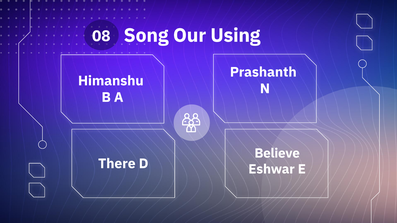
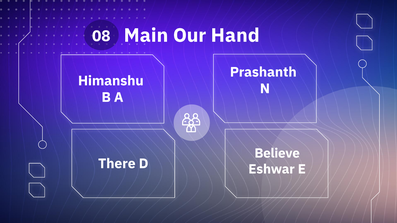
Song: Song -> Main (146, 35)
Using: Using -> Hand (235, 35)
